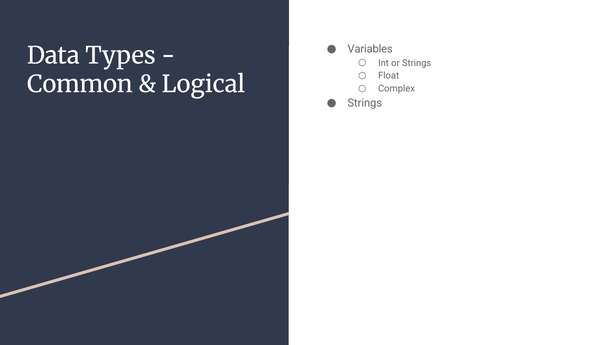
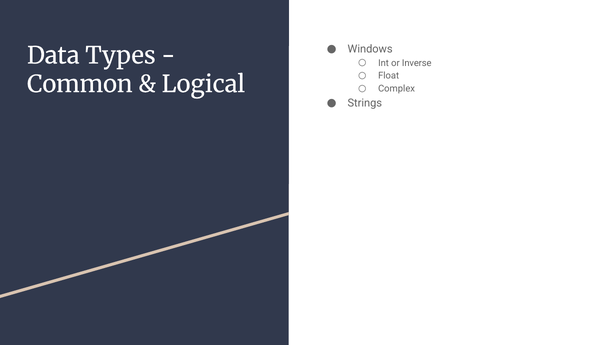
Variables: Variables -> Windows (370, 49)
or Strings: Strings -> Inverse (417, 63)
